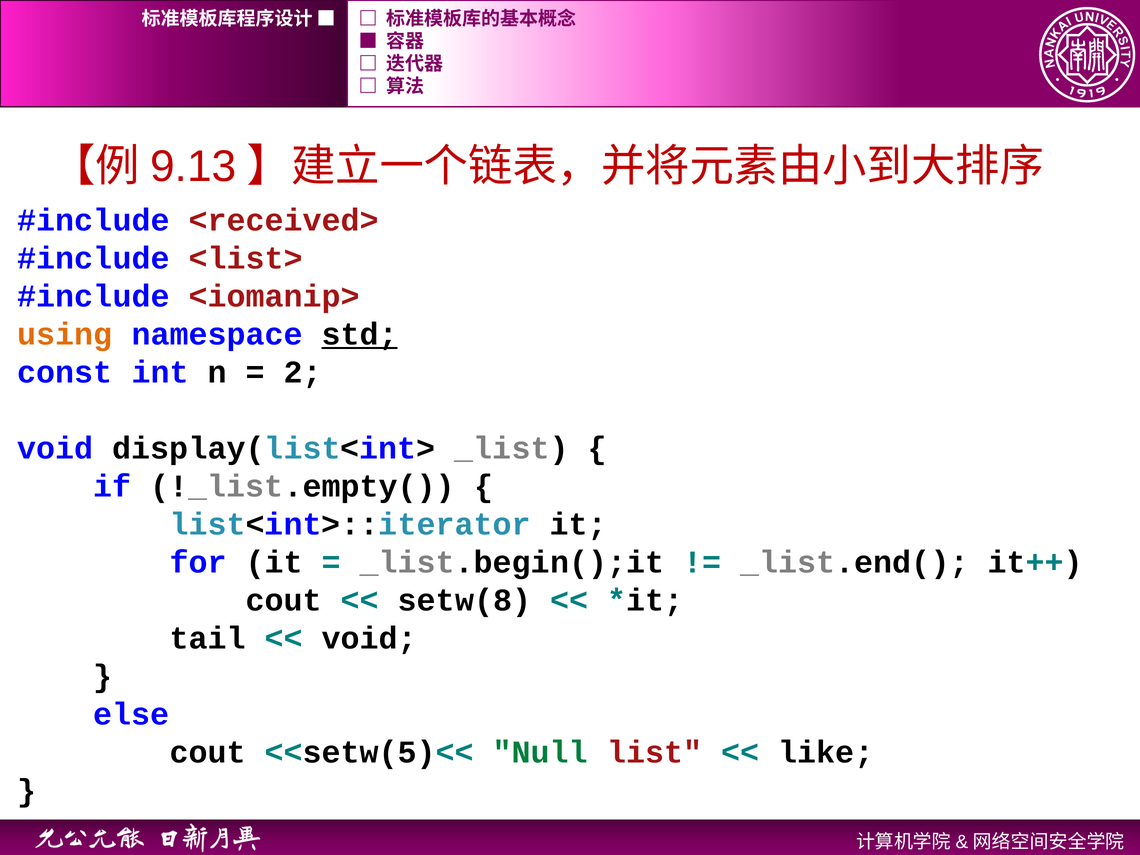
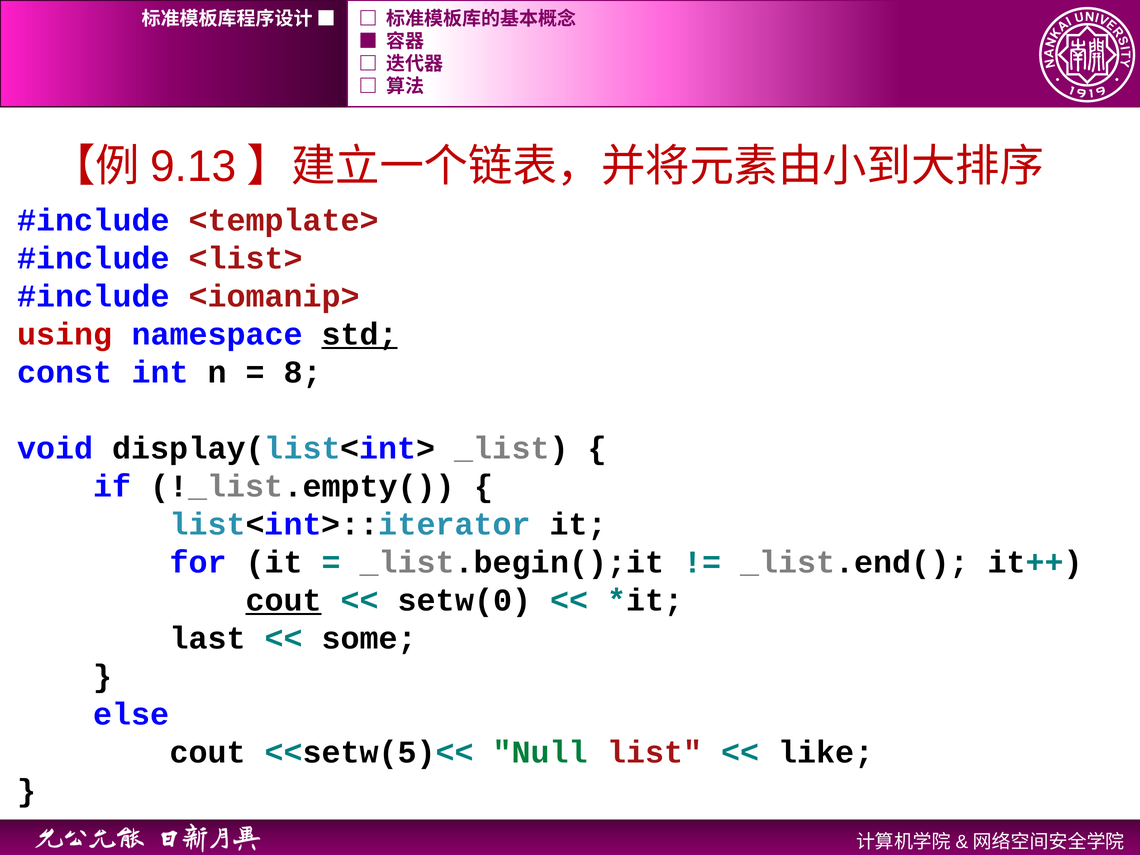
<received>: <received> -> <template> (284, 220)
using colour: orange -> red (65, 334)
2: 2 -> 8 (303, 372)
cout underline: none -> present (284, 600)
setw(8: setw(8 -> setw(0 (465, 600)
tail: tail -> last (208, 638)
void: void -> some (369, 638)
